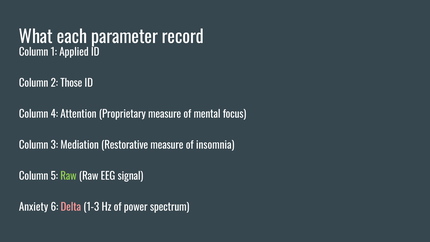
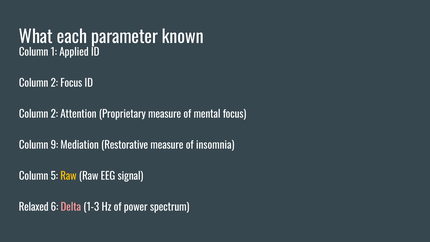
record: record -> known (183, 37)
2 Those: Those -> Focus (71, 83)
4: 4 -> 2 (54, 114)
3: 3 -> 9 (54, 145)
Raw colour: light green -> yellow (68, 176)
Anxiety: Anxiety -> Relaxed (34, 207)
